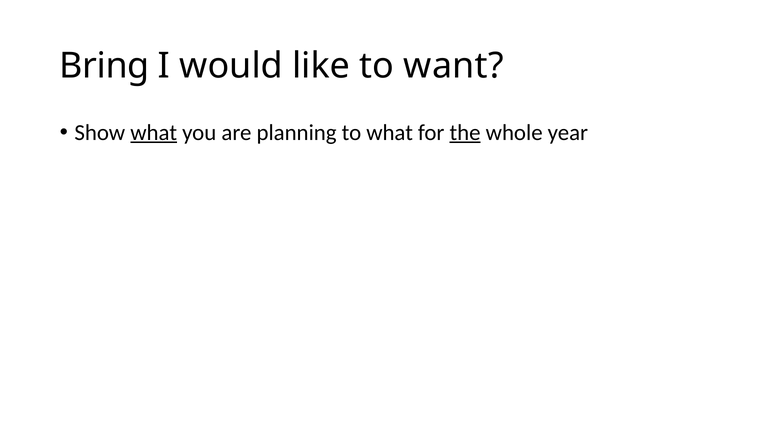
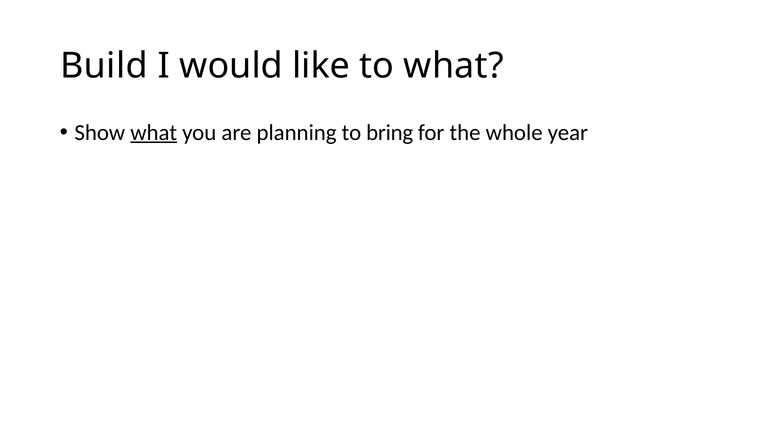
Bring: Bring -> Build (104, 66)
to want: want -> what (454, 66)
to what: what -> bring (390, 133)
the underline: present -> none (465, 133)
